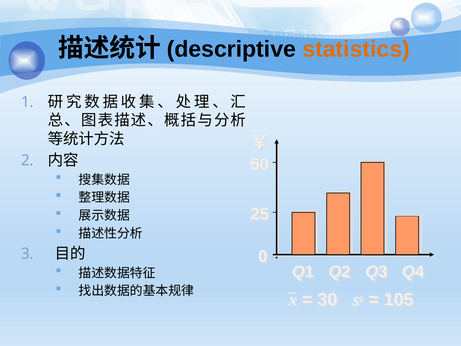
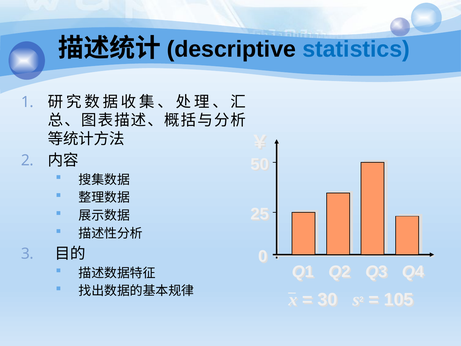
statistics colour: orange -> blue (356, 49)
